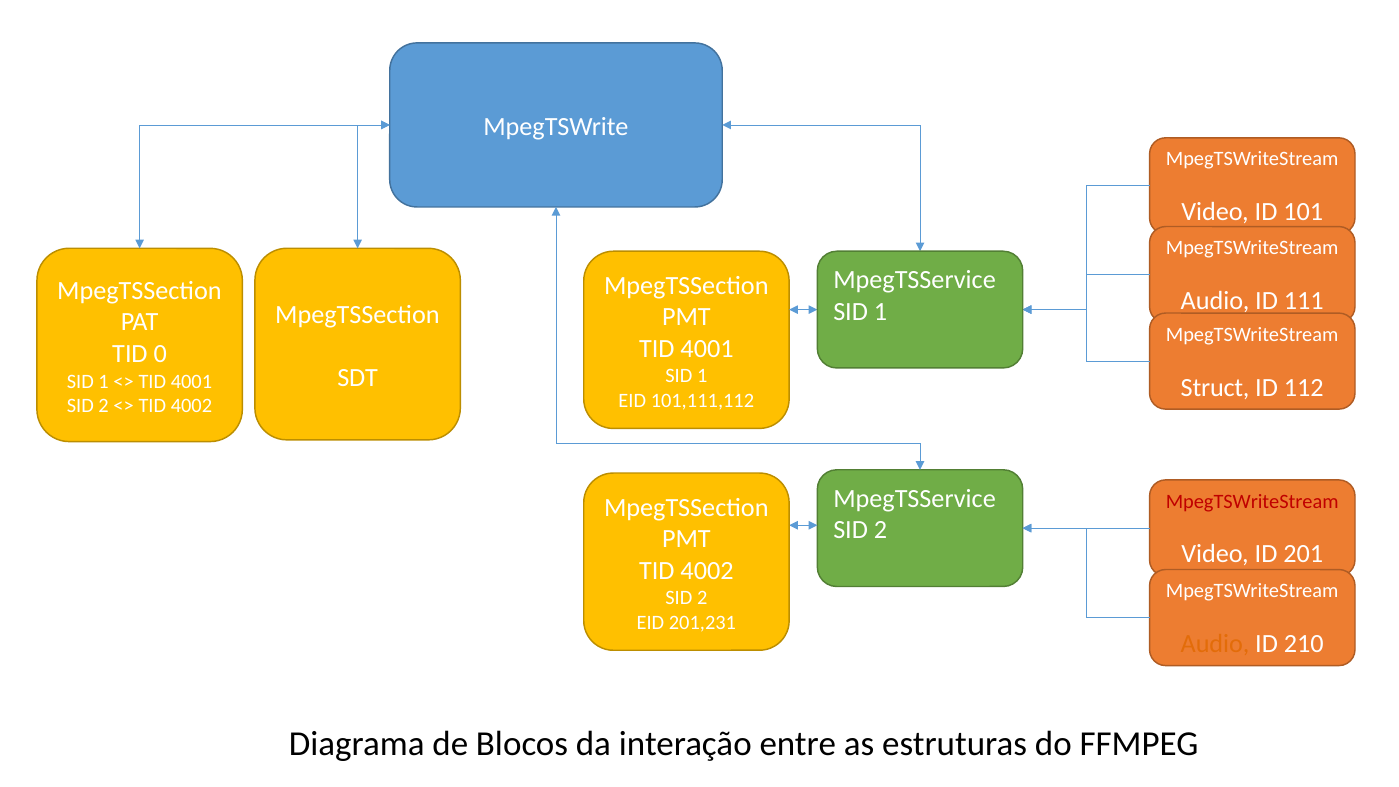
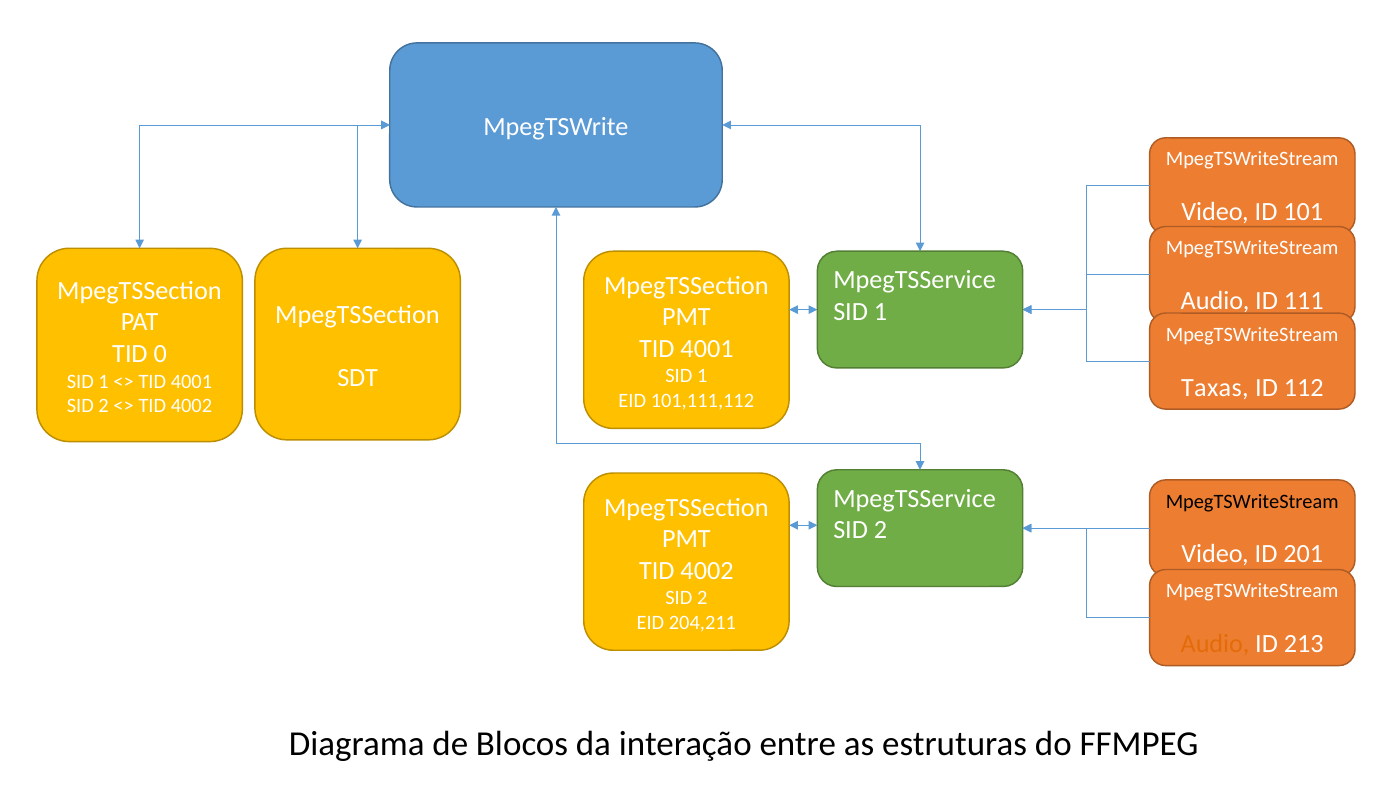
Struct: Struct -> Taxas (1215, 387)
MpegTSWriteStream colour: red -> black (1252, 501)
201,231: 201,231 -> 204,211 (702, 622)
210: 210 -> 213 (1304, 644)
